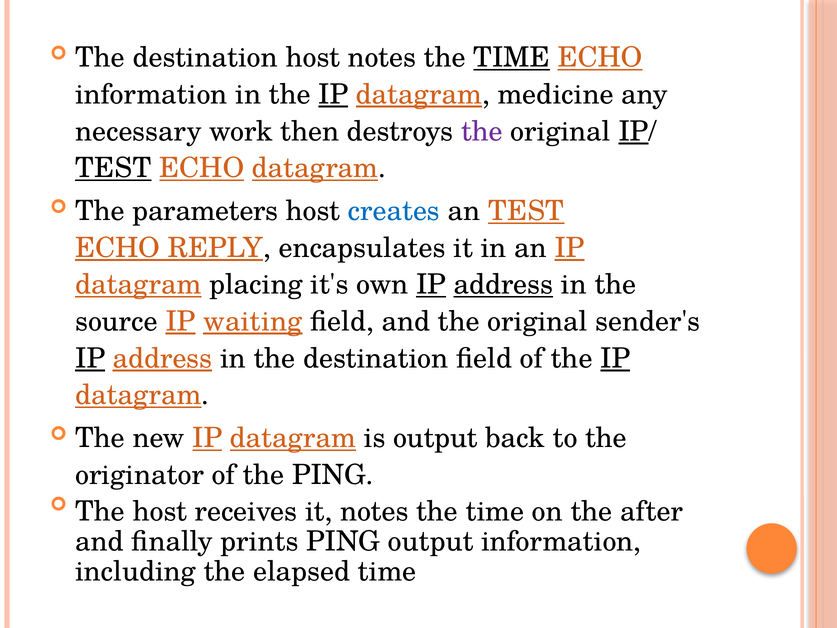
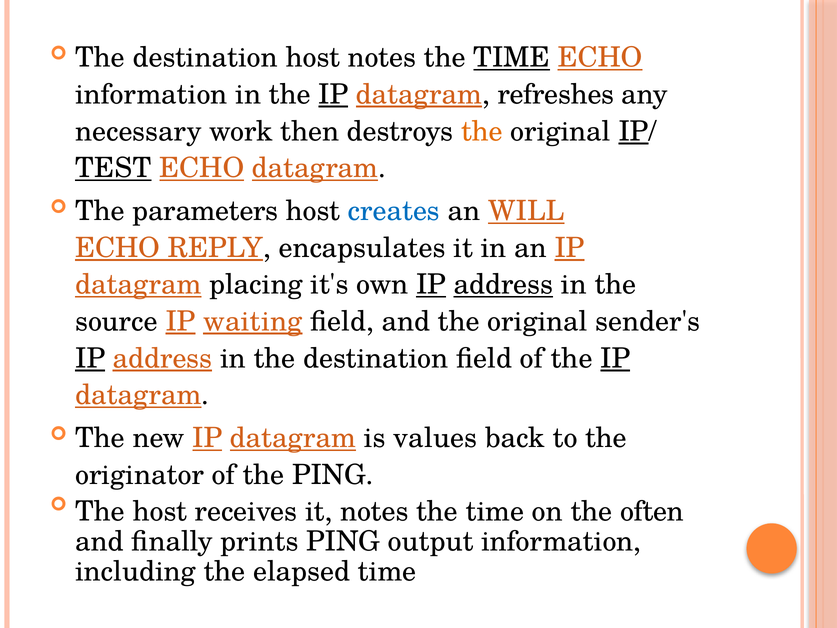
medicine: medicine -> refreshes (556, 94)
the colour: purple -> orange (482, 131)
an TEST: TEST -> WILL (526, 211)
is output: output -> values (435, 438)
after: after -> often (652, 511)
